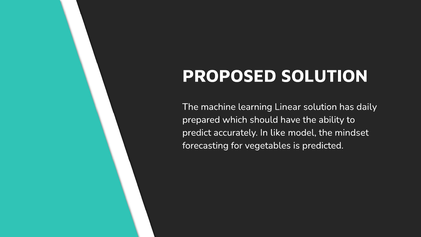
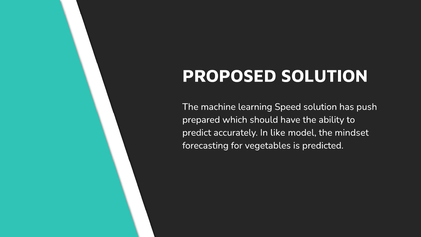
Linear: Linear -> Speed (288, 107)
daily: daily -> push (367, 107)
